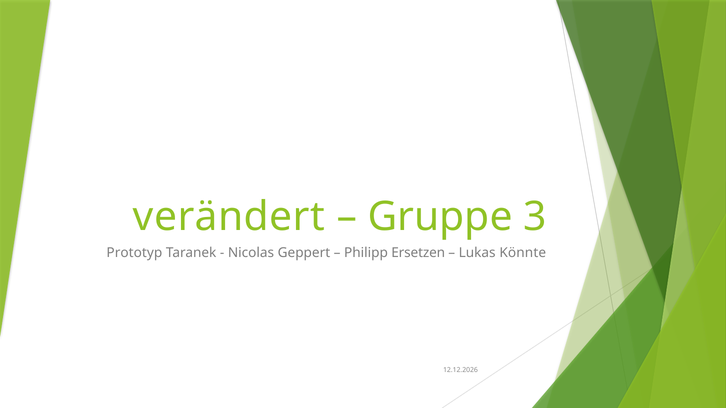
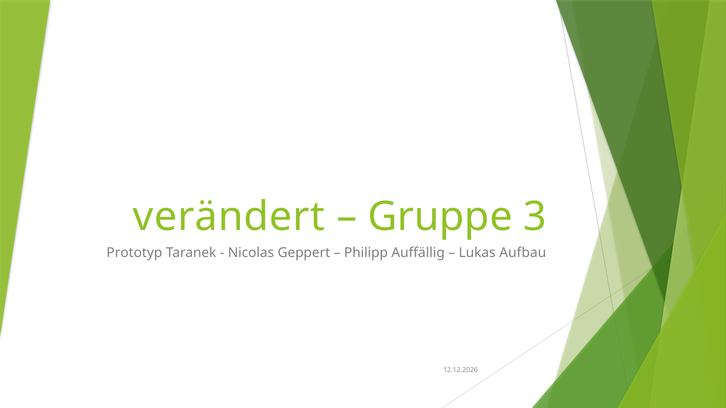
Ersetzen: Ersetzen -> Auffällig (418, 253)
Könnte: Könnte -> Aufbau (523, 253)
